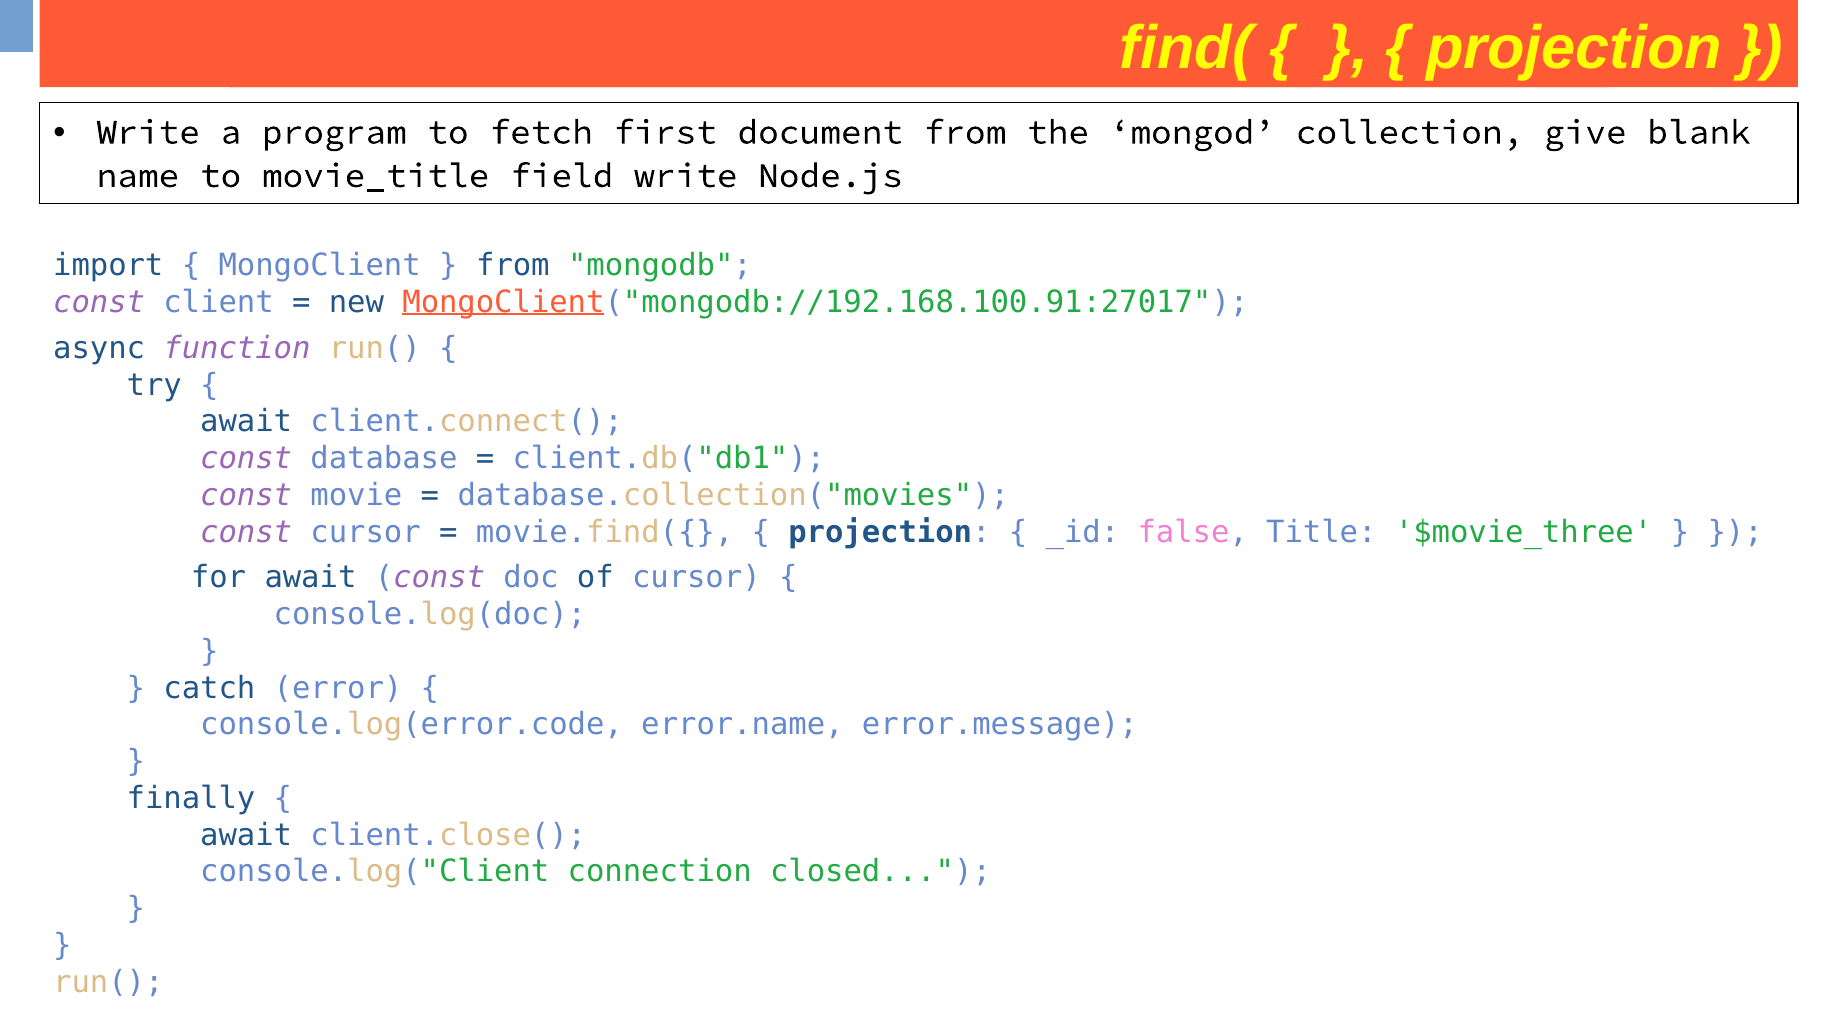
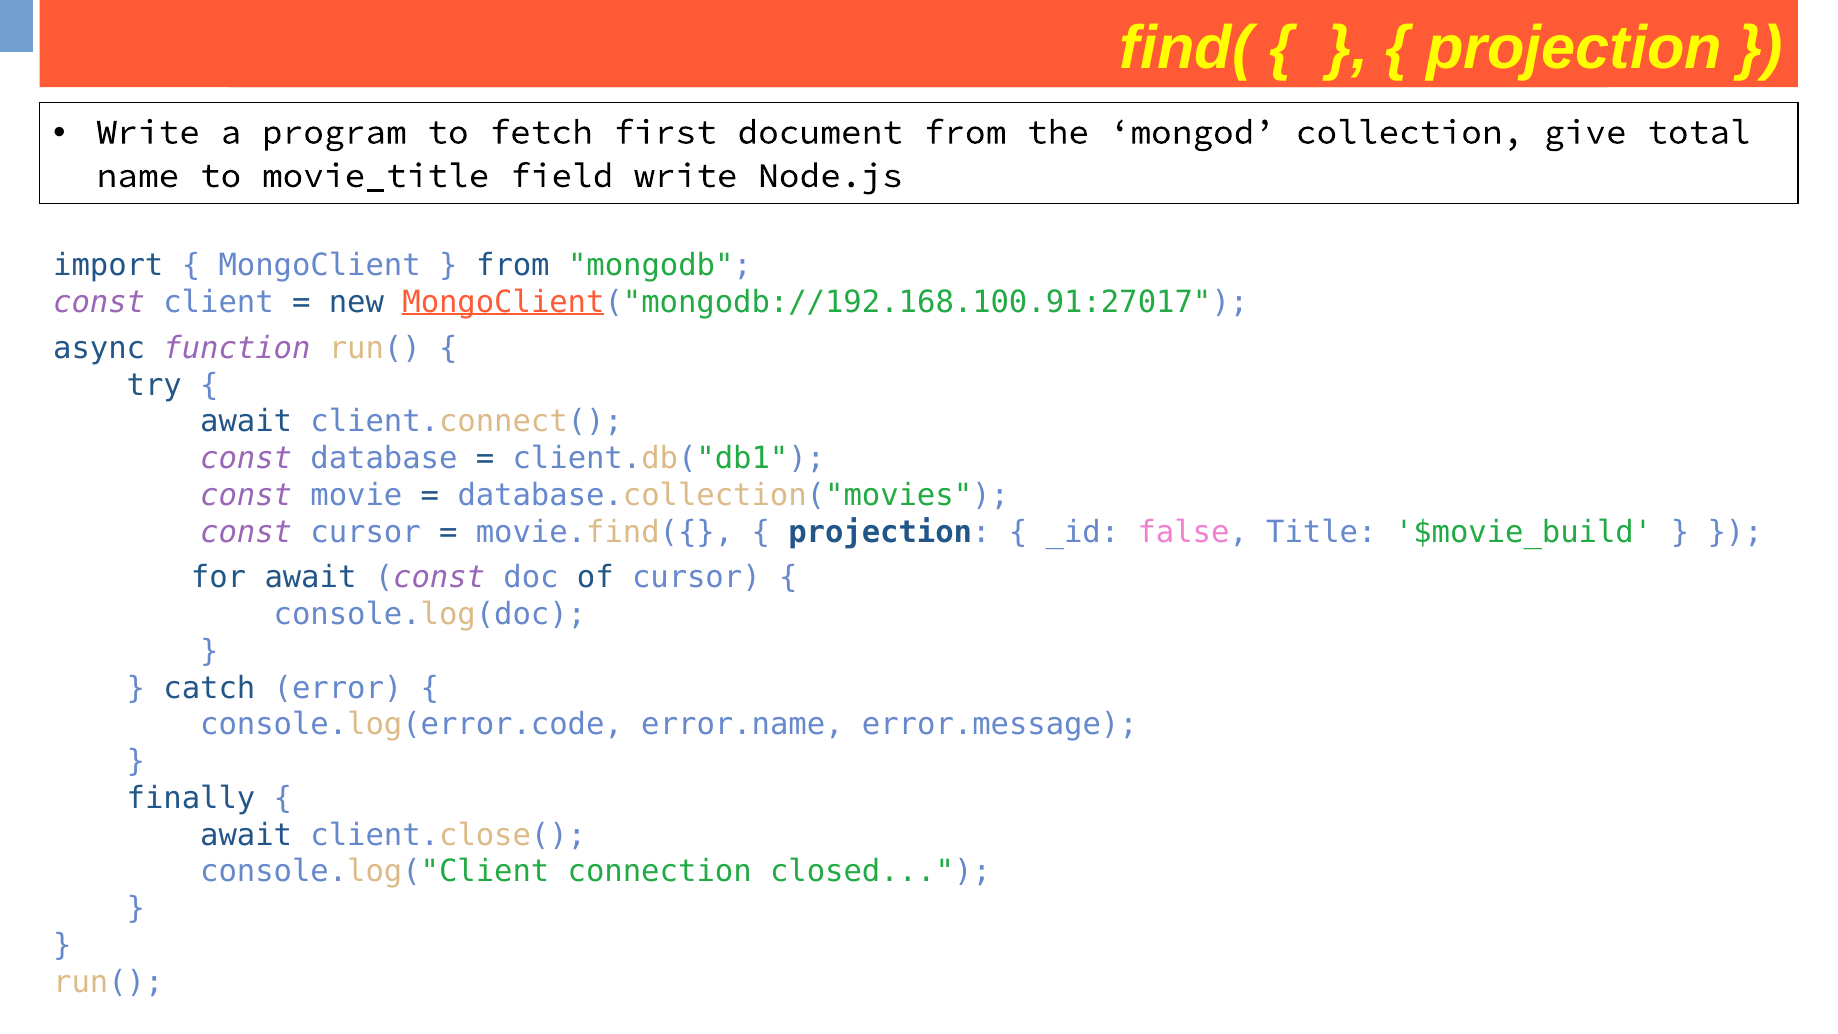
blank: blank -> total (1699, 132)
$movie_three: $movie_three -> $movie_build (1524, 532)
